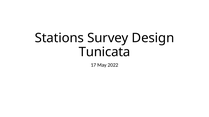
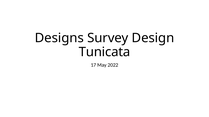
Stations: Stations -> Designs (59, 38)
